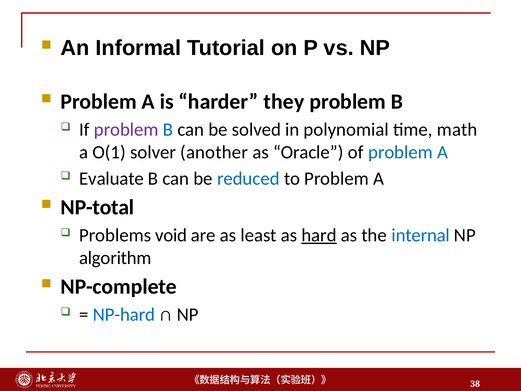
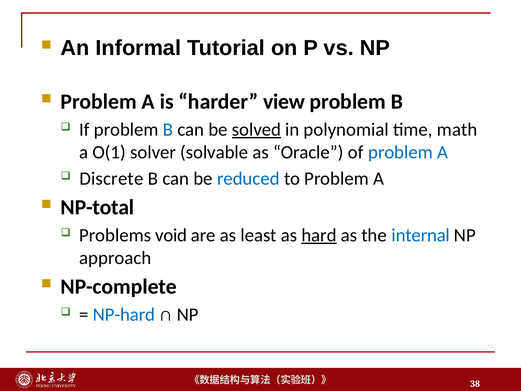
they: they -> view (284, 102)
problem colour: purple -> black (126, 130)
solved underline: none -> present (256, 130)
another: another -> solvable (214, 152)
Evaluate: Evaluate -> Discrete (111, 178)
algorithm: algorithm -> approach (115, 258)
